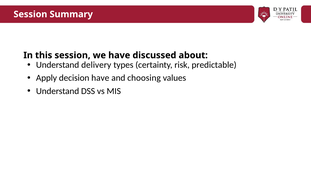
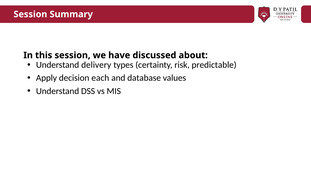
decision have: have -> each (100, 78)
choosing: choosing -> database (144, 78)
